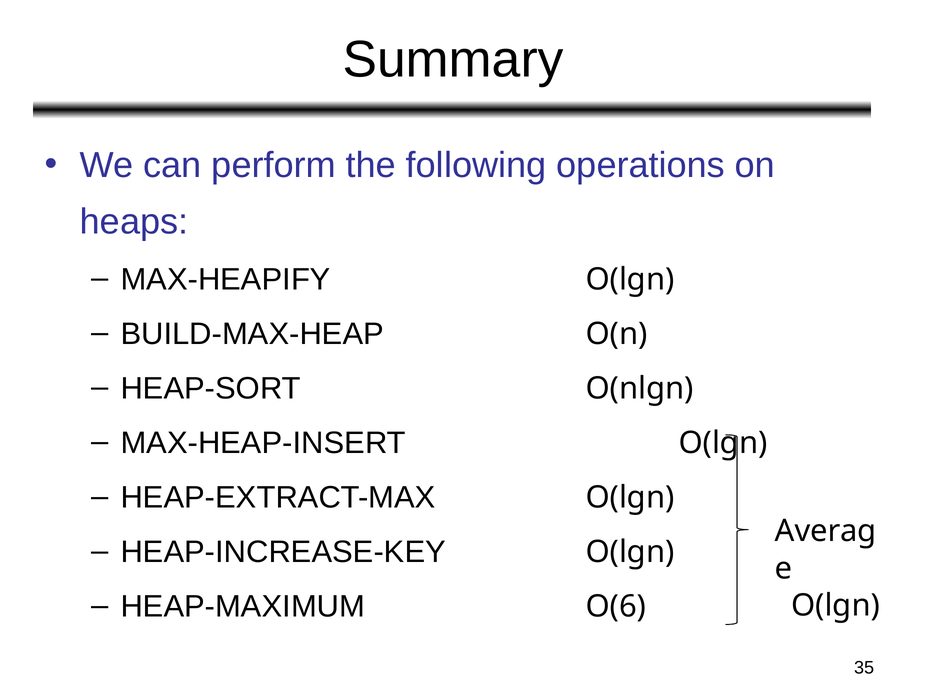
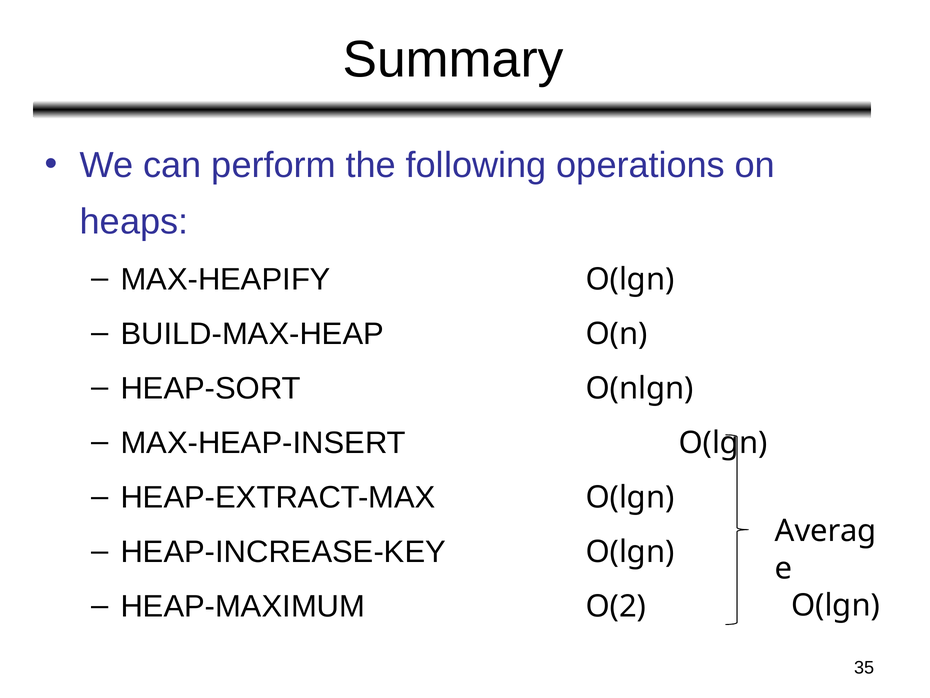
O(6: O(6 -> O(2 (616, 606)
